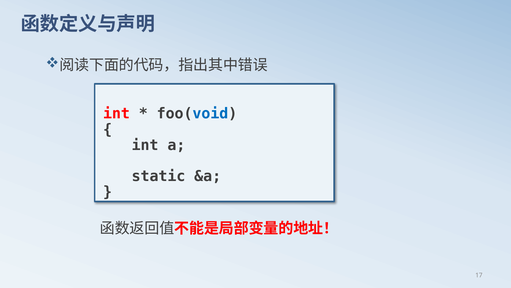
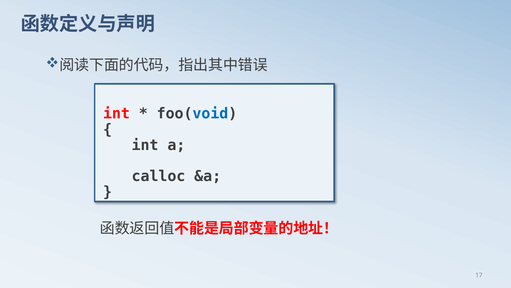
static: static -> calloc (158, 176)
